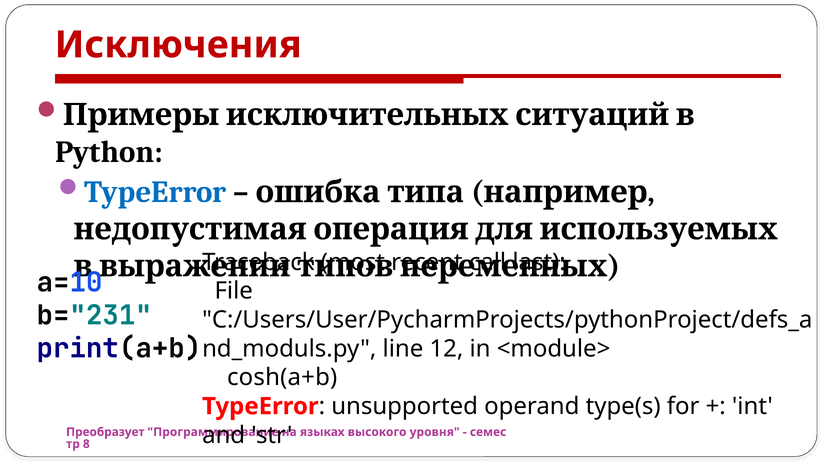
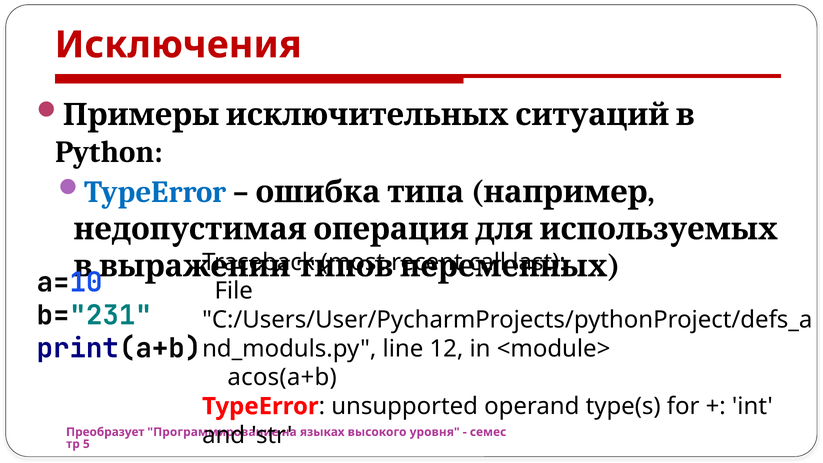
cosh(a+b: cosh(a+b -> acos(a+b (282, 377)
8: 8 -> 5 (86, 444)
